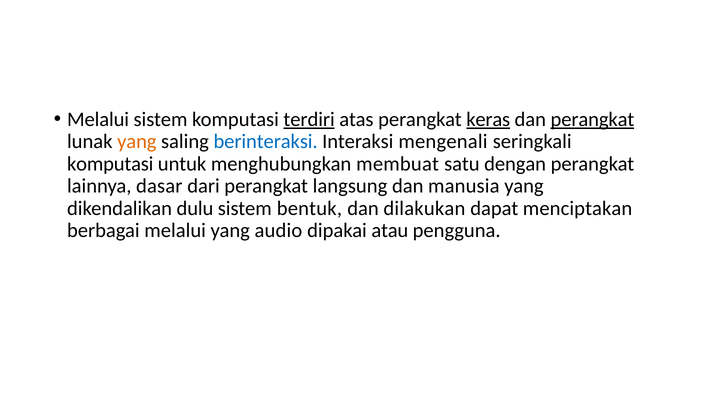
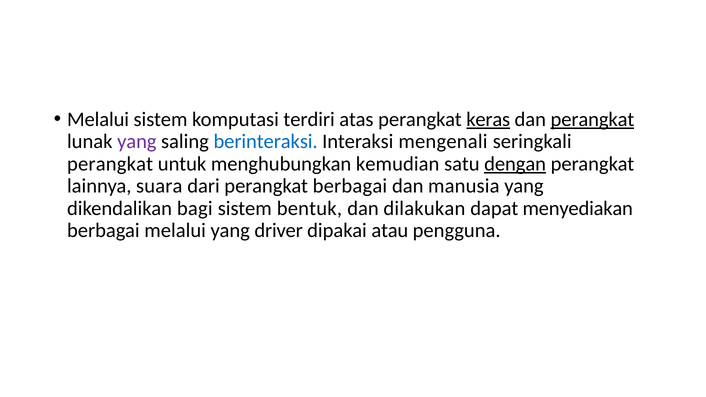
terdiri underline: present -> none (309, 119)
yang colour: orange -> purple (137, 142)
komputasi: komputasi -> perangkat (110, 164)
membuat: membuat -> kemudian (398, 164)
dengan underline: none -> present (515, 164)
dasar: dasar -> suara (159, 186)
perangkat langsung: langsung -> berbagai (350, 186)
dulu: dulu -> bagi (195, 208)
menciptakan: menciptakan -> menyediakan (578, 208)
audio: audio -> driver (279, 231)
